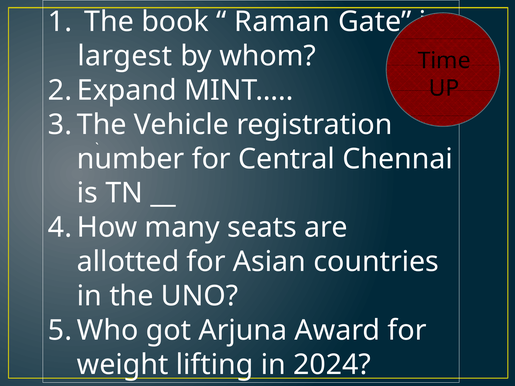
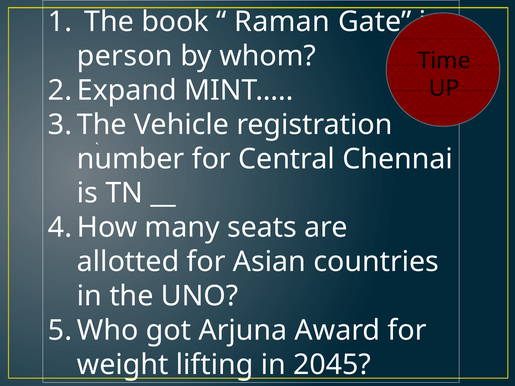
largest: largest -> person (125, 56)
2024: 2024 -> 2045 (332, 365)
